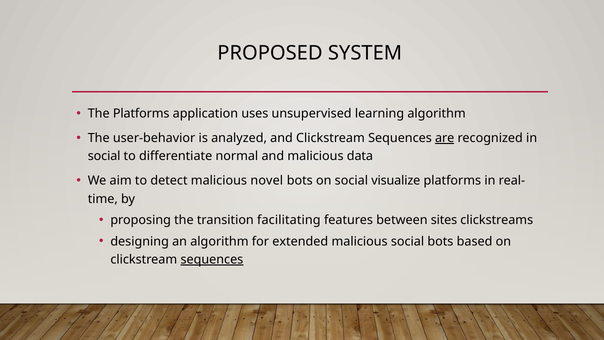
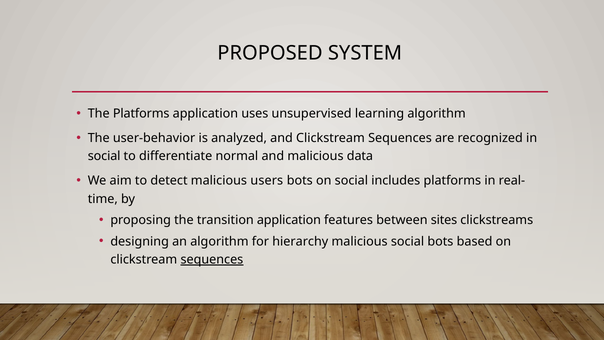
are underline: present -> none (445, 138)
novel: novel -> users (267, 181)
visualize: visualize -> includes (396, 181)
transition facilitating: facilitating -> application (289, 220)
extended: extended -> hierarchy (300, 241)
